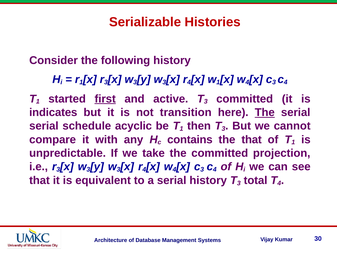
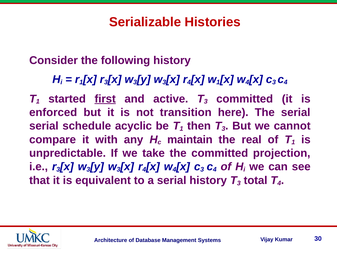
indicates: indicates -> enforced (53, 112)
The underline: present -> none (265, 112)
contains: contains -> maintain (190, 139)
the that: that -> real (252, 139)
